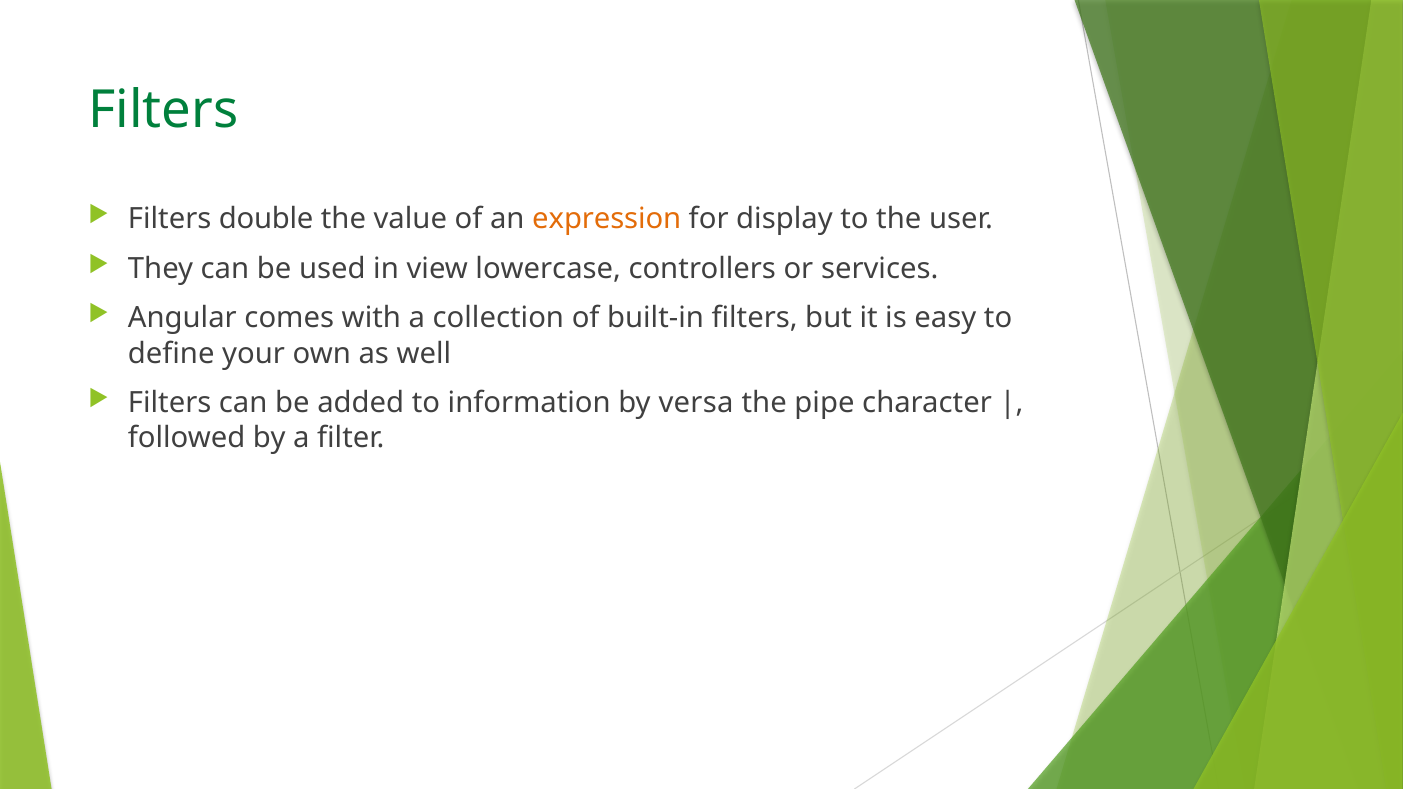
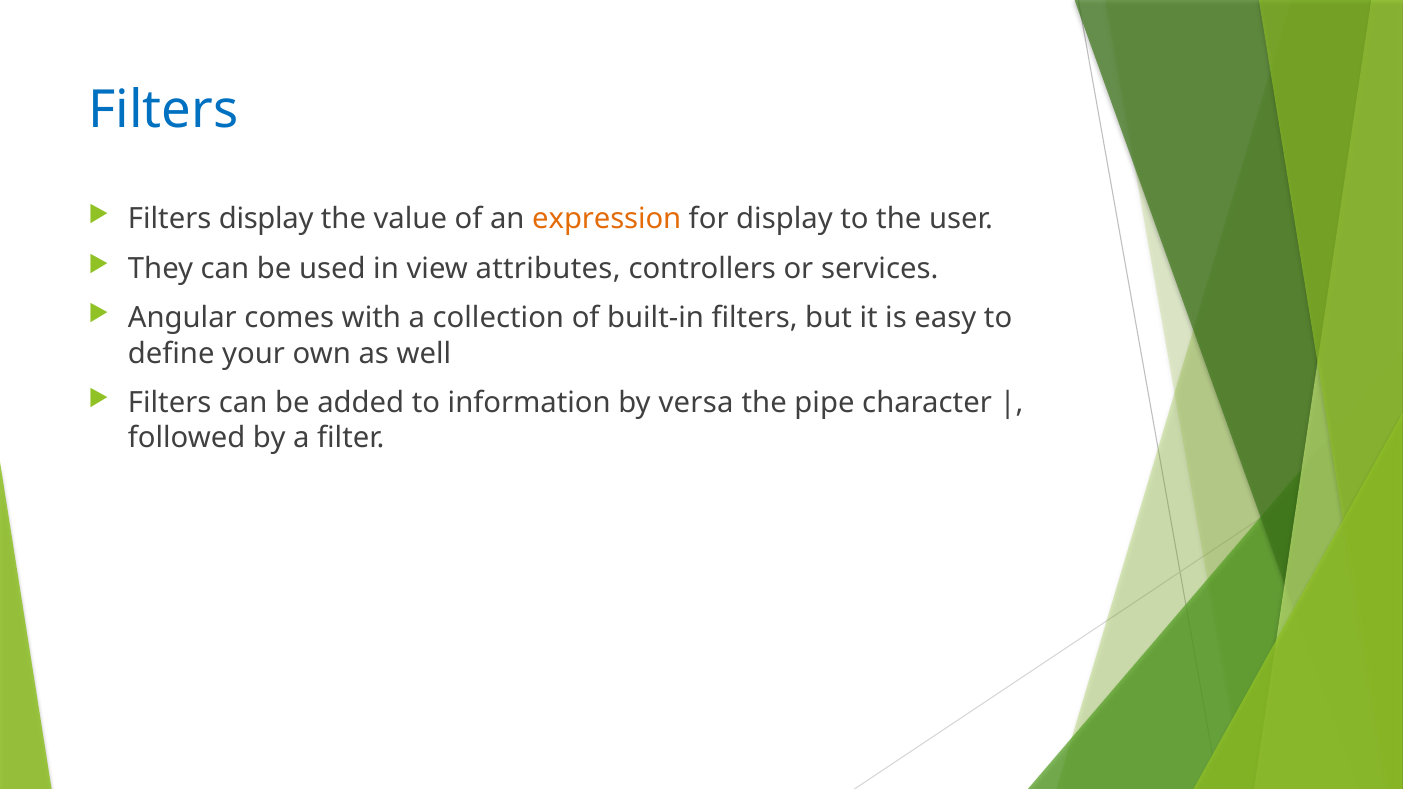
Filters colour: green -> blue (163, 111)
Filters double: double -> display (266, 219)
lowercase: lowercase -> attributes (548, 269)
